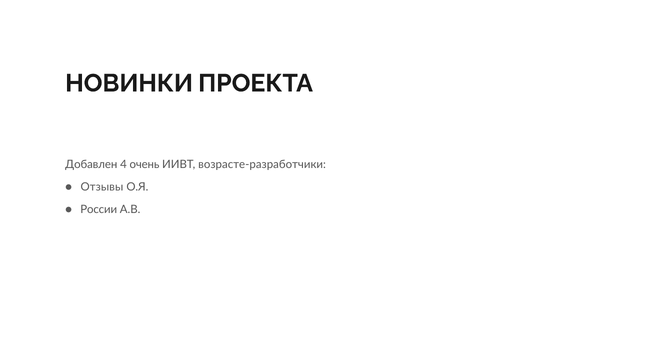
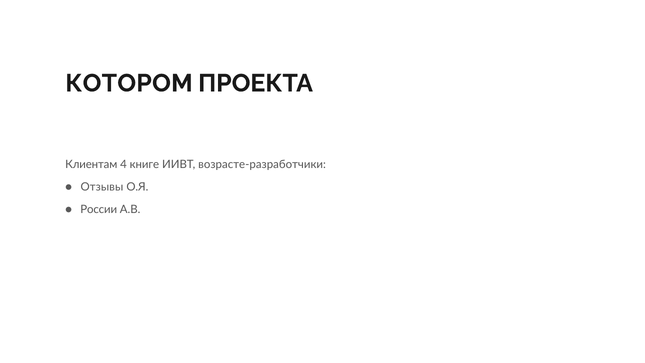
НОВИНКИ: НОВИНКИ -> КОТОРОМ (129, 83)
Добавлен: Добавлен -> Клиентам (91, 164)
очень: очень -> книге (144, 164)
